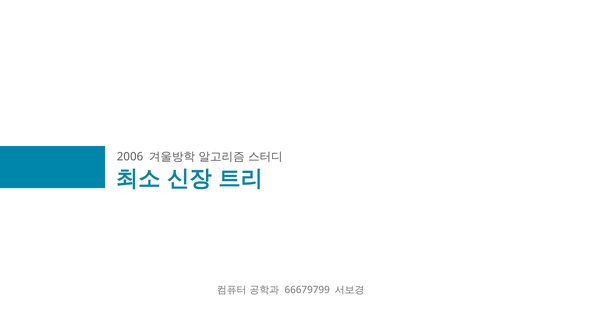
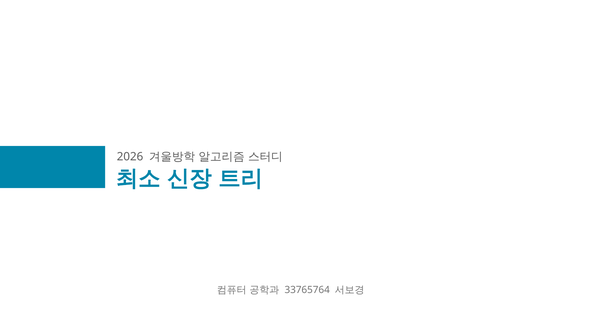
2006: 2006 -> 2026 (130, 157)
66679799: 66679799 -> 33765764 (307, 290)
